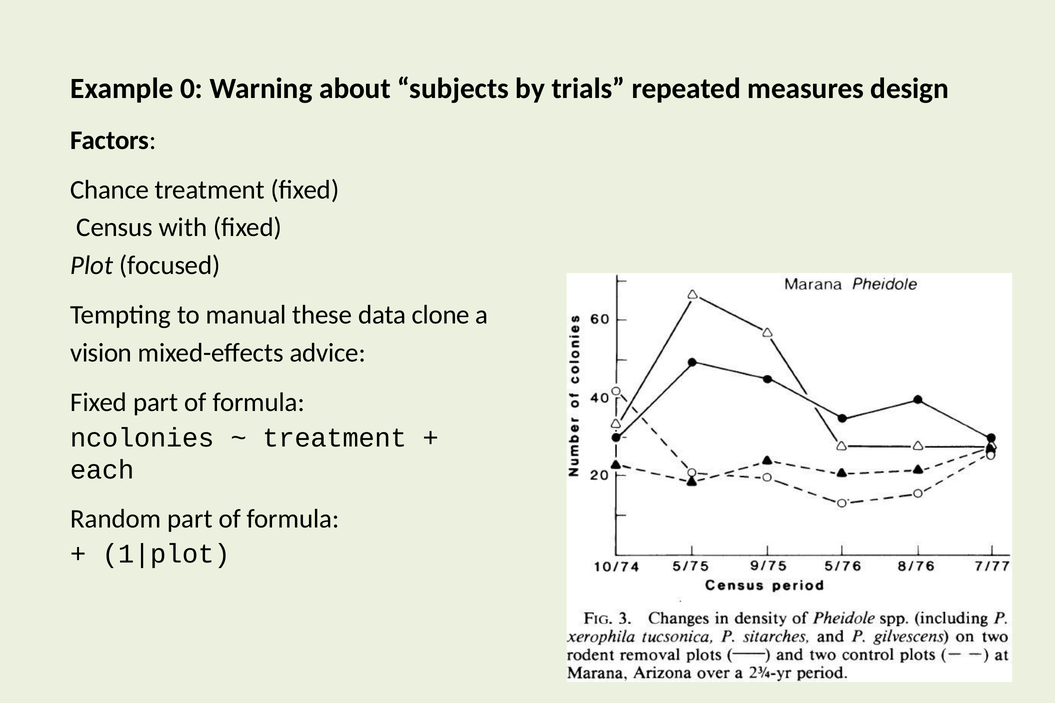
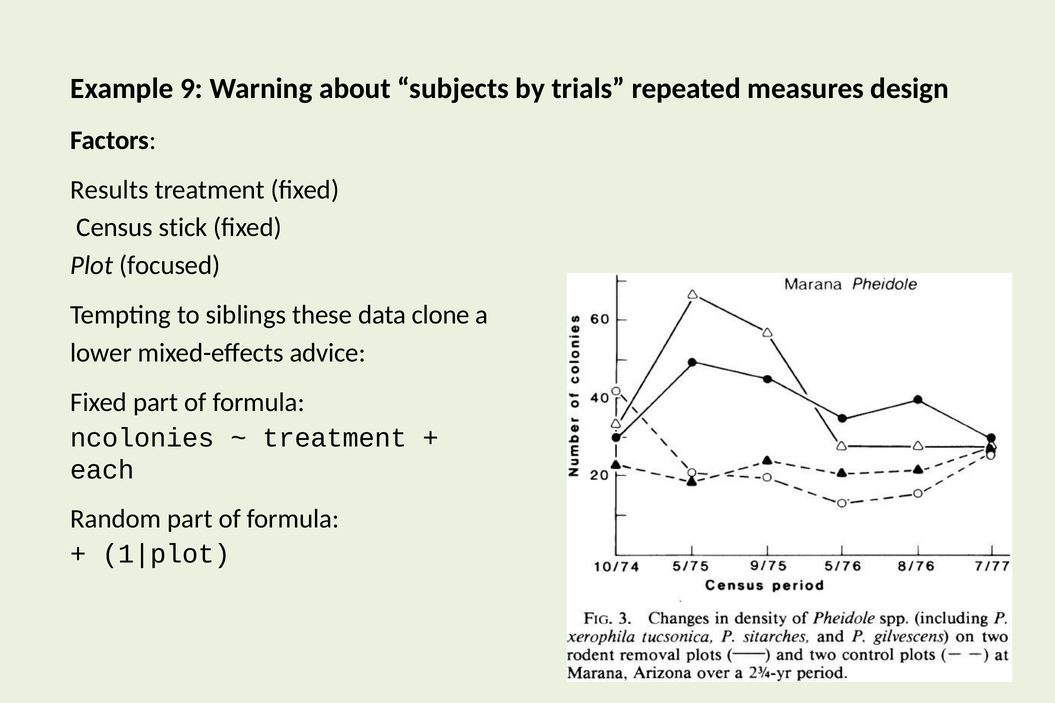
0: 0 -> 9 (192, 88)
Chance: Chance -> Results (109, 190)
with: with -> stick (183, 228)
manual: manual -> siblings (246, 315)
vision: vision -> lower (101, 353)
